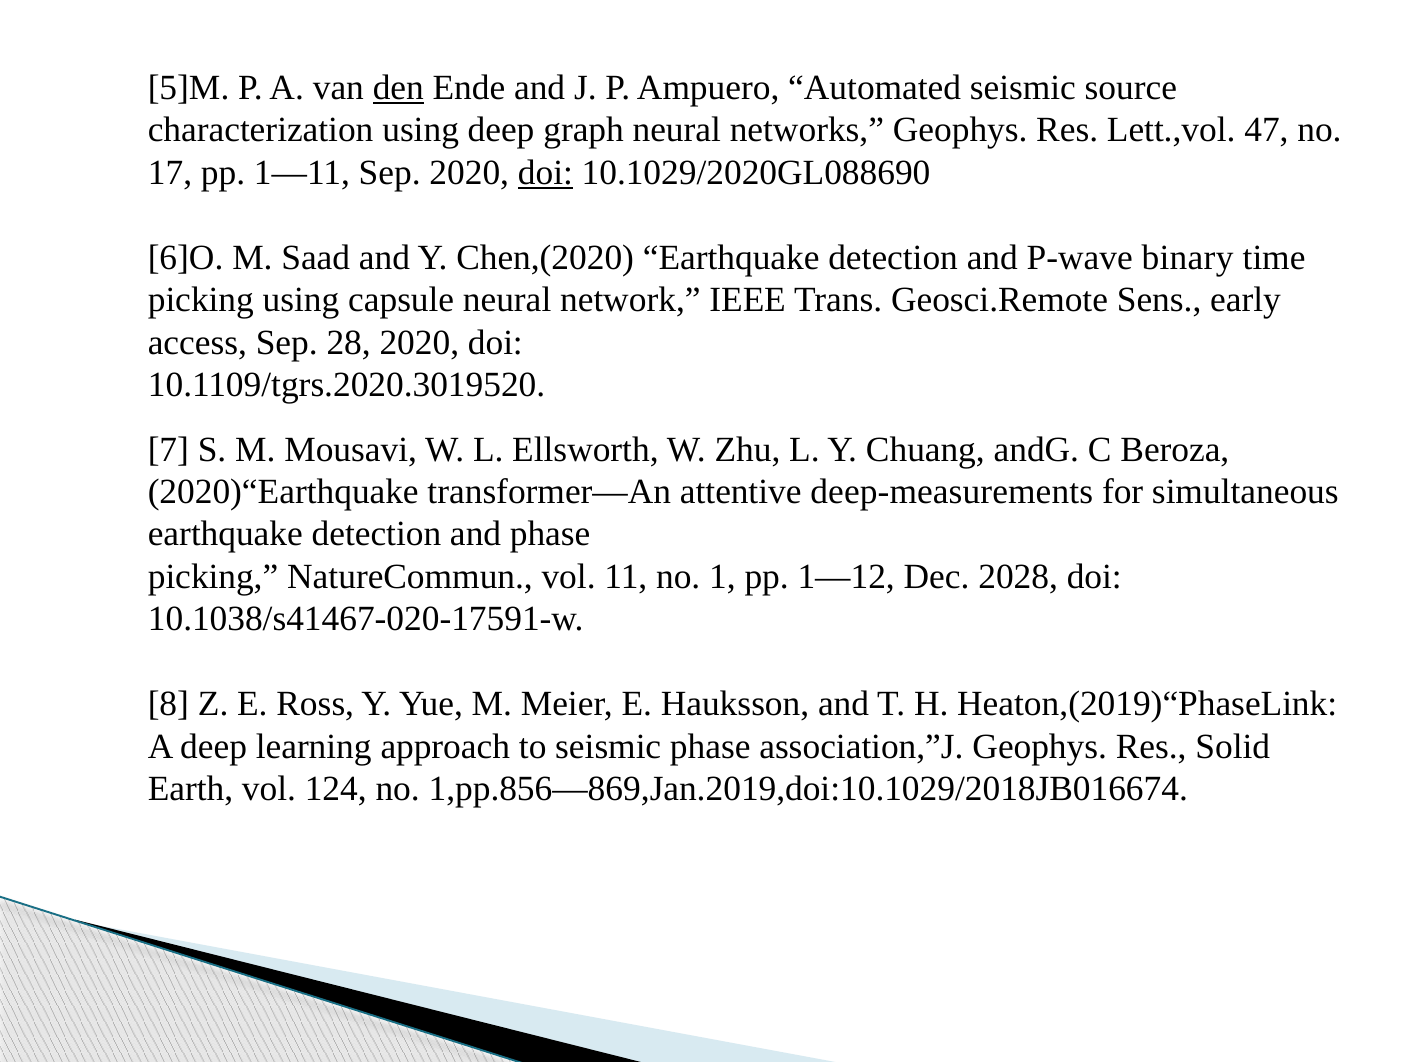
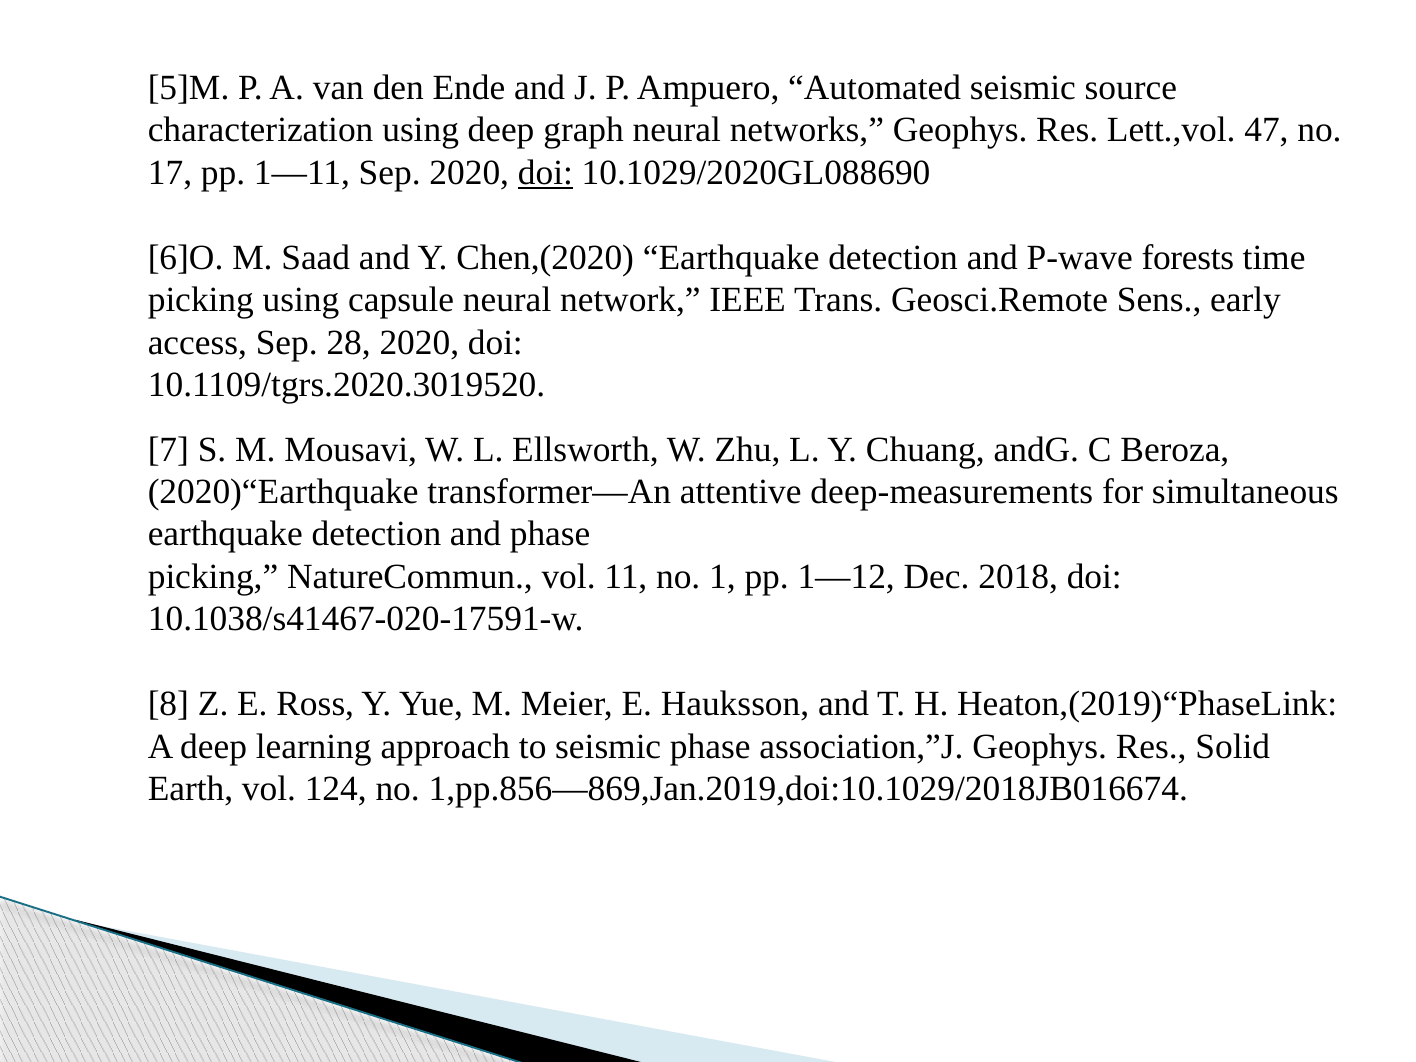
den underline: present -> none (398, 87)
binary: binary -> forests (1188, 257)
2028: 2028 -> 2018 (1018, 577)
